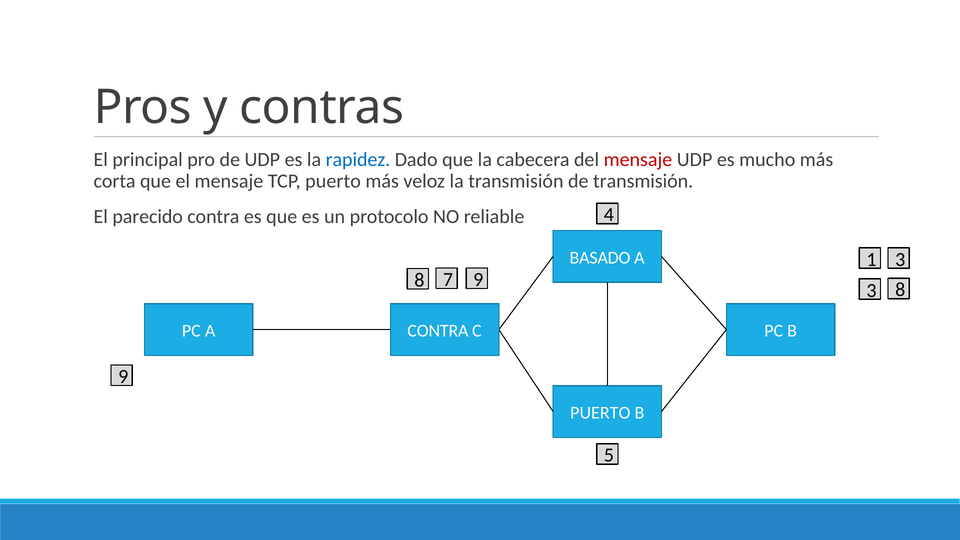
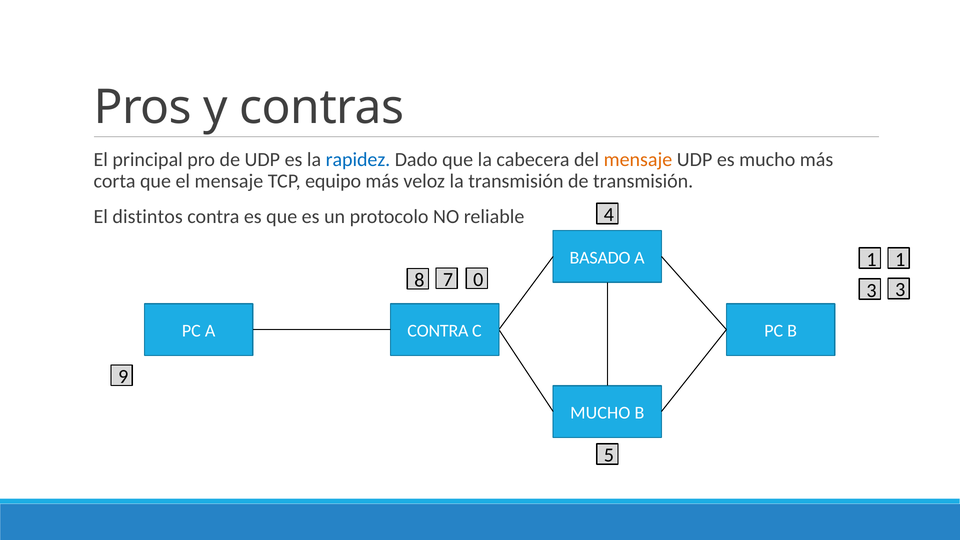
mensaje colour: red -> orange (638, 160)
TCP puerto: puerto -> equipo (333, 181)
parecido: parecido -> distintos (148, 217)
1 3: 3 -> 1 (900, 259)
7 9: 9 -> 0 (478, 280)
3 8: 8 -> 3 (900, 290)
PUERTO: PUERTO -> MUCHO (600, 413)
